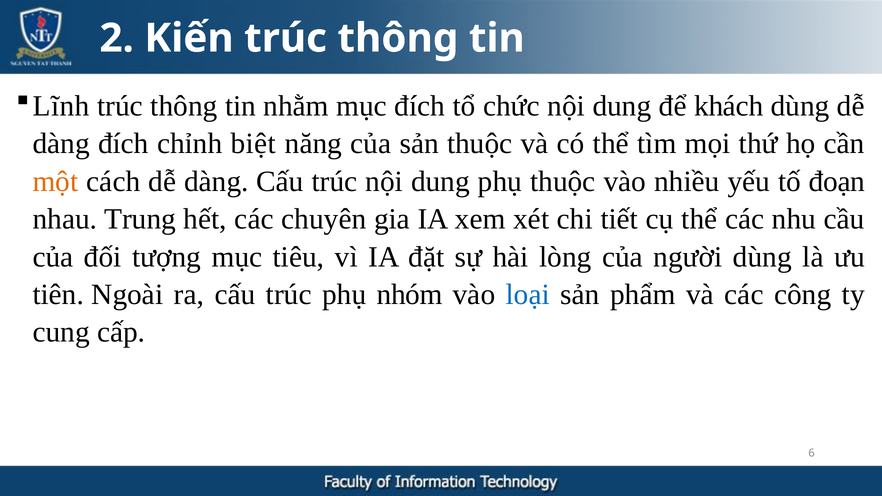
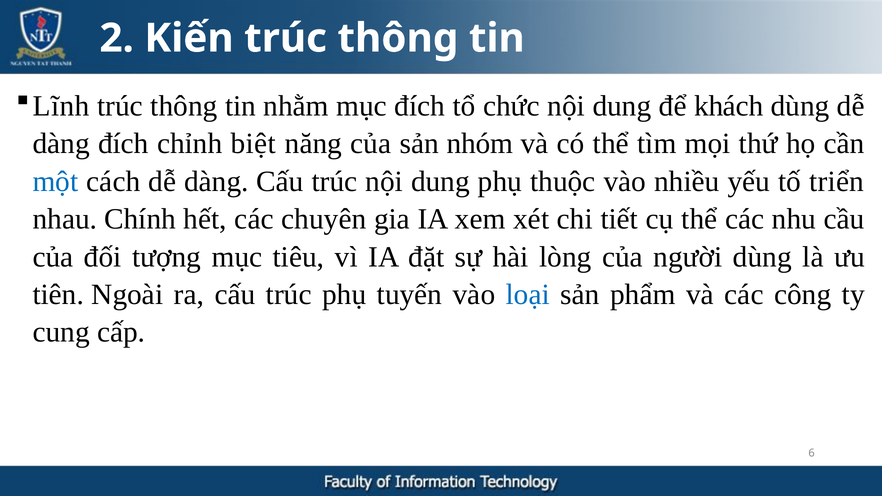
sản thuộc: thuộc -> nhóm (480, 144)
một colour: orange -> blue (55, 181)
đoạn: đoạn -> triển (837, 181)
Trung: Trung -> Chính (140, 219)
nhóm: nhóm -> tuyến (410, 295)
